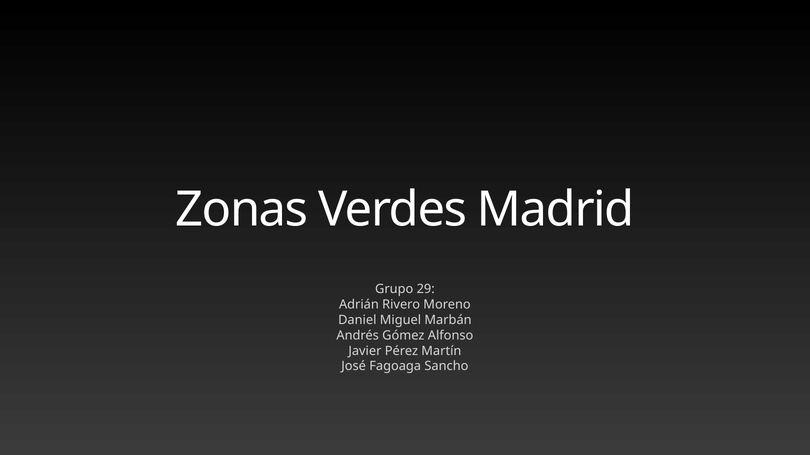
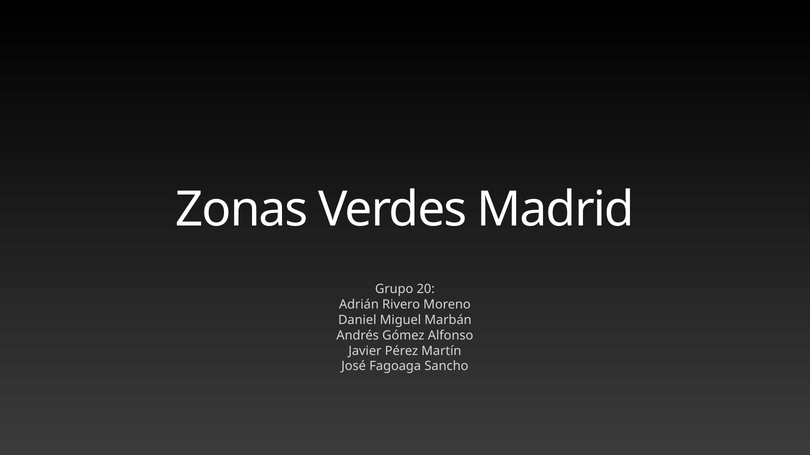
29: 29 -> 20 (426, 290)
